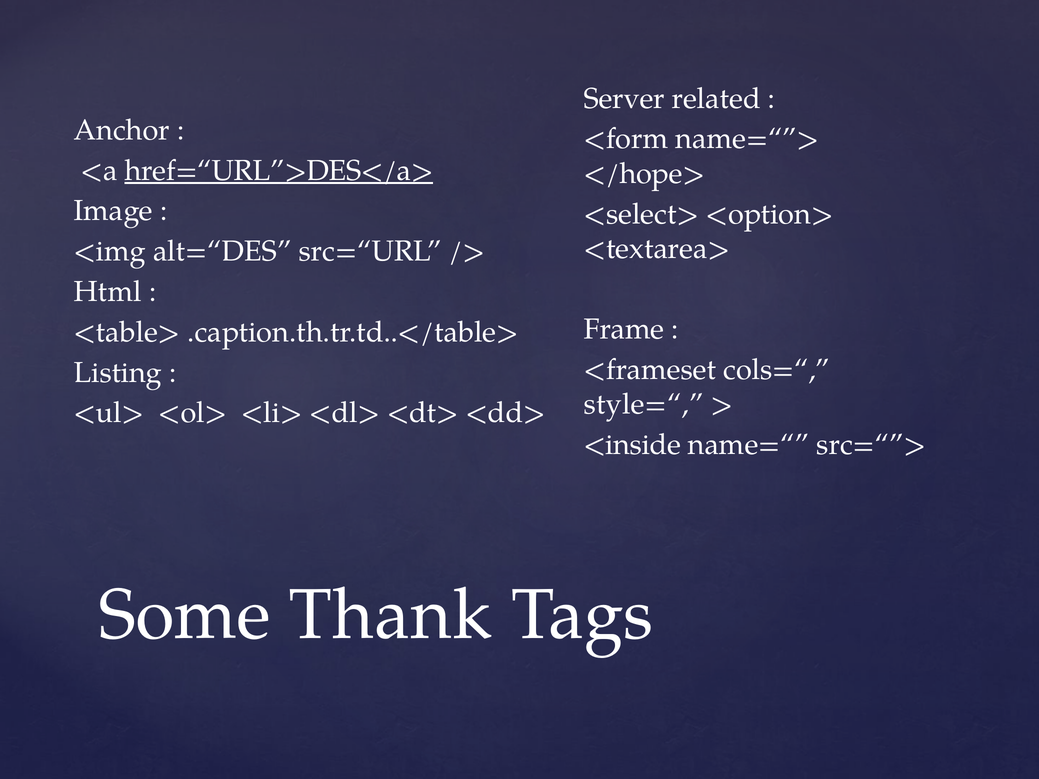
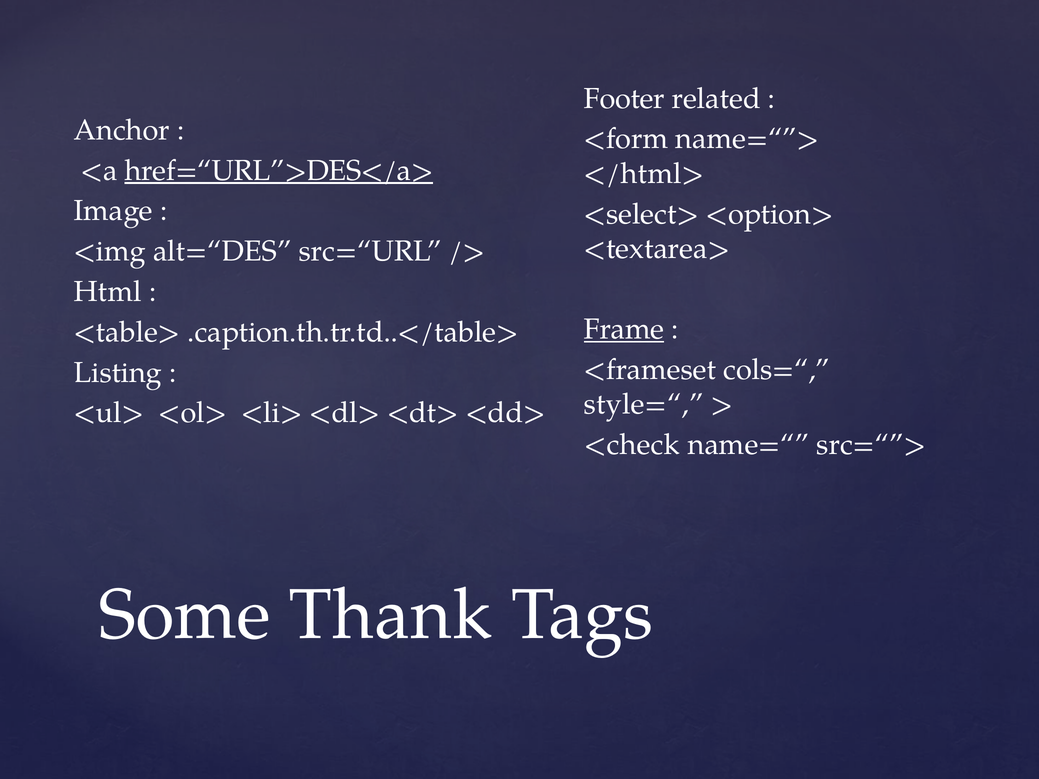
Server: Server -> Footer (624, 99)
</hope>: </hope> -> </html> (644, 174)
Frame underline: none -> present (624, 330)
<inside: <inside -> <check (632, 445)
